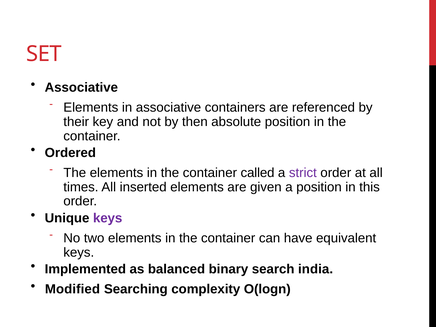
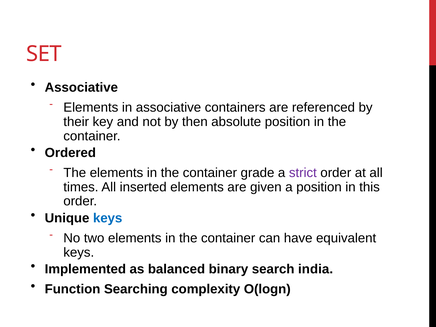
called: called -> grade (257, 173)
keys colour: purple -> blue (108, 218)
Modified: Modified -> Function (73, 289)
